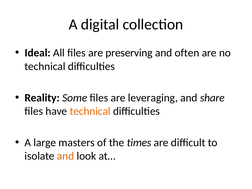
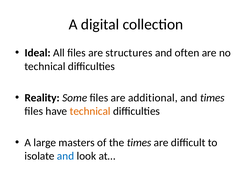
preserving: preserving -> structures (129, 53)
leveraging: leveraging -> additional (153, 98)
and share: share -> times (212, 98)
and colour: orange -> blue (66, 156)
